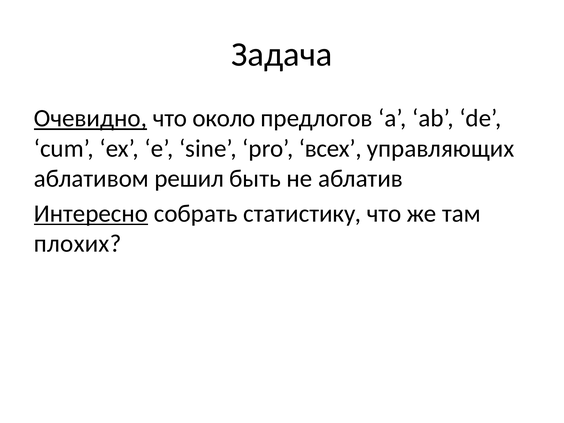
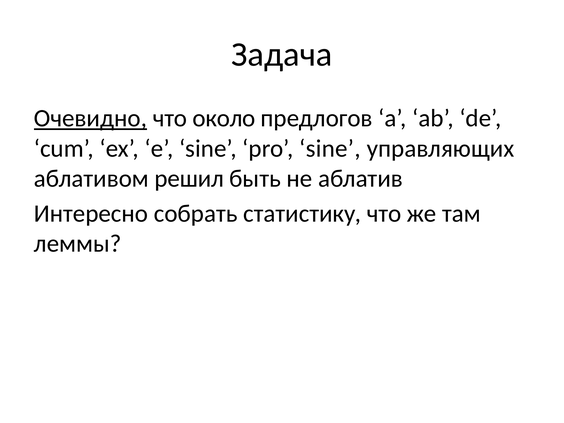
pro всех: всех -> sine (330, 148)
Интересно underline: present -> none (91, 214)
плохих: плохих -> леммы (78, 244)
